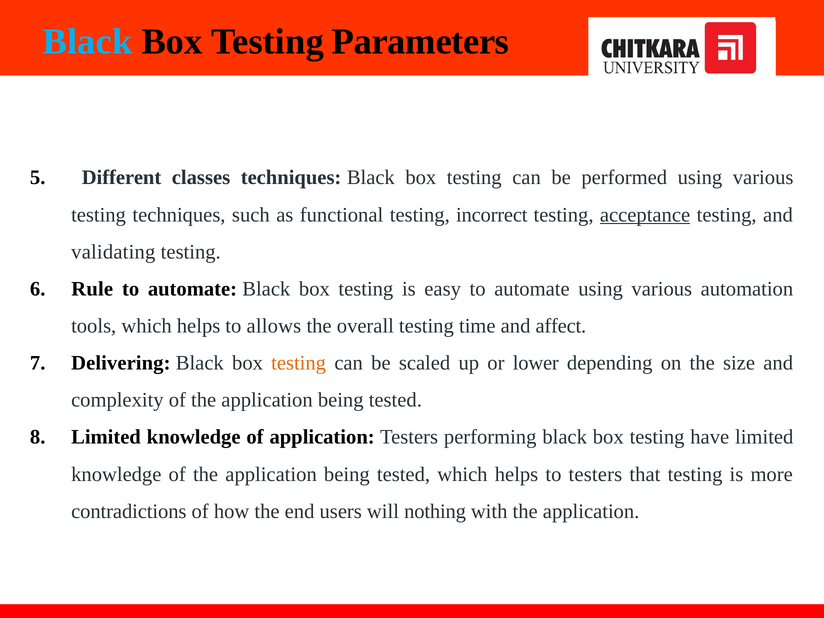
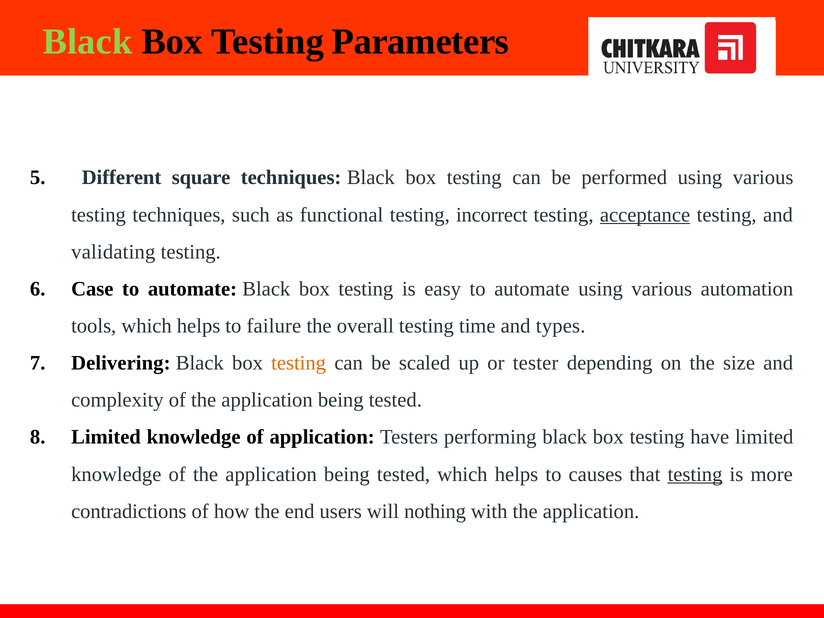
Black colour: light blue -> light green (88, 42)
classes: classes -> square (201, 178)
Rule: Rule -> Case (92, 289)
allows: allows -> failure (274, 326)
affect: affect -> types (561, 326)
lower: lower -> tester (536, 363)
to testers: testers -> causes (595, 474)
testing underline: none -> present (695, 474)
